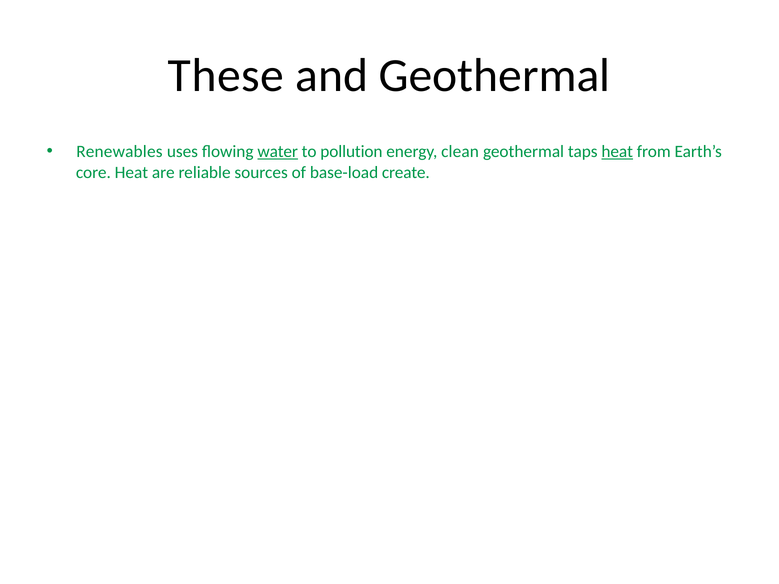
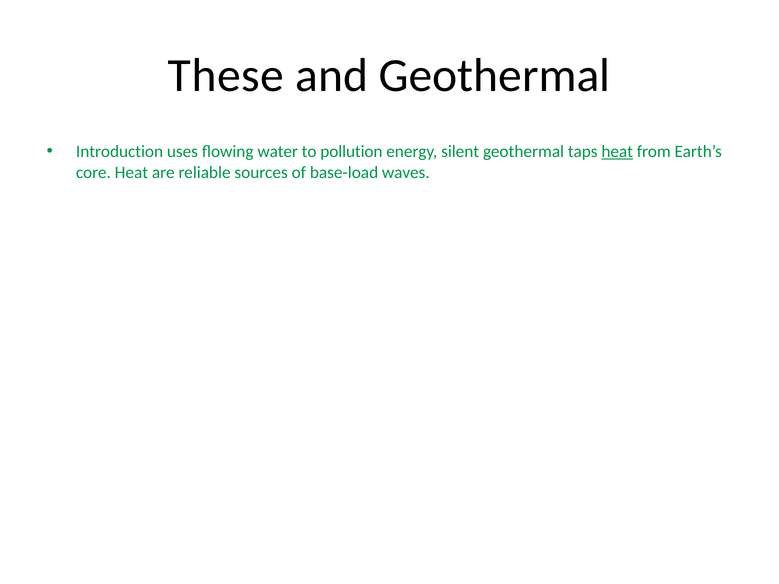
Renewables: Renewables -> Introduction (120, 152)
water underline: present -> none (278, 152)
clean: clean -> silent (460, 152)
create: create -> waves (406, 173)
